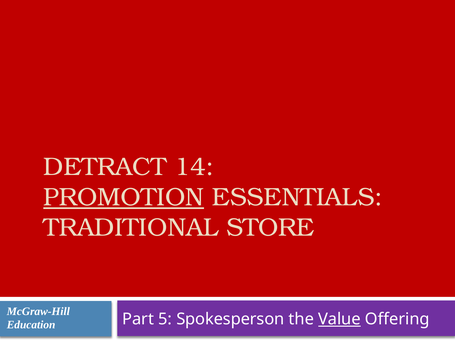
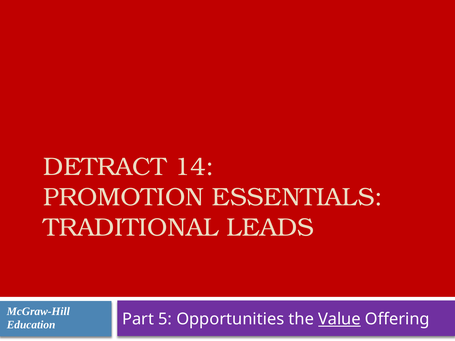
PROMOTION underline: present -> none (124, 197)
STORE: STORE -> LEADS (270, 228)
Spokesperson: Spokesperson -> Opportunities (230, 319)
